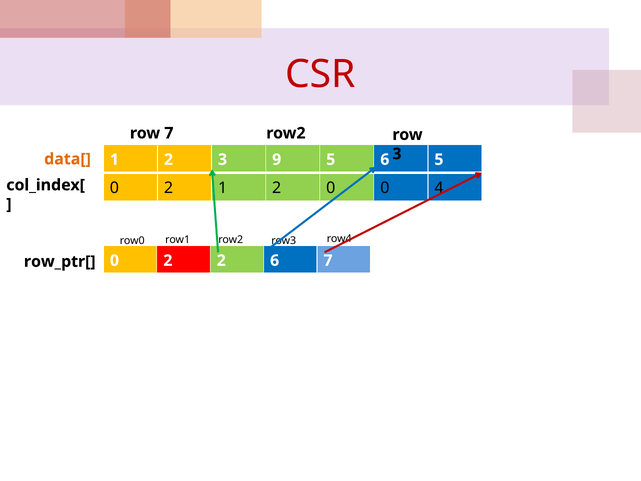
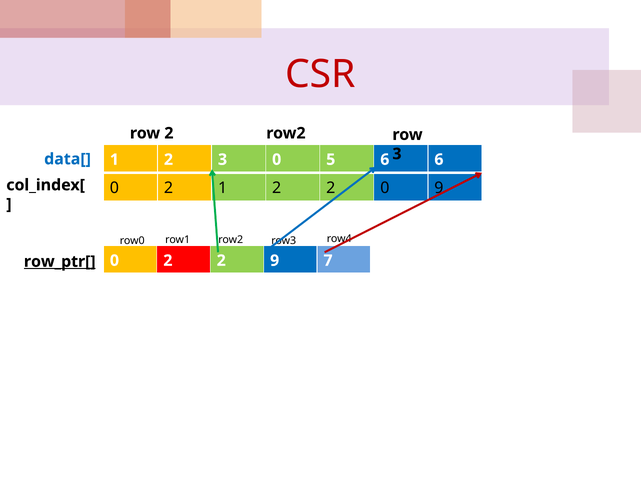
row 7: 7 -> 2 (169, 133)
data[ colour: orange -> blue (68, 159)
3 9: 9 -> 0 (277, 159)
6 5: 5 -> 6 (439, 159)
1 2 0: 0 -> 2 (331, 188)
0 4: 4 -> 9 (439, 188)
2 6: 6 -> 9 (275, 260)
row_ptr[ underline: none -> present (60, 261)
